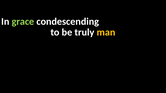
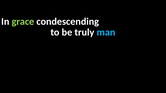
man colour: yellow -> light blue (106, 32)
